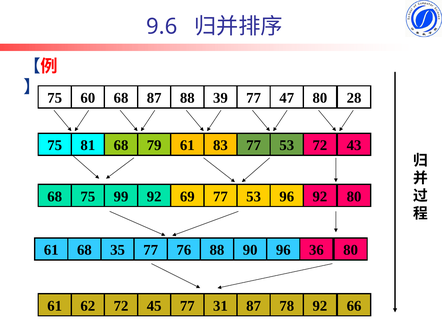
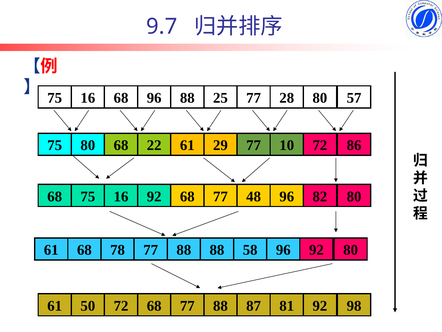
9.6: 9.6 -> 9.7 (162, 27)
60: 60 -> 16 (88, 98)
68 87: 87 -> 96 (154, 98)
39: 39 -> 25 (220, 98)
47: 47 -> 28 (287, 98)
28: 28 -> 57 (354, 98)
75 81: 81 -> 80 (88, 145)
79: 79 -> 22 (154, 145)
83: 83 -> 29 (220, 145)
53: 53 -> 10 (287, 145)
43: 43 -> 86 (354, 145)
68 75 99: 99 -> 16 (121, 196)
92 69: 69 -> 68 (187, 196)
53: 53 -> 48 (254, 196)
96 92: 92 -> 82 (320, 196)
35: 35 -> 78 (118, 250)
76: 76 -> 88 (184, 250)
90: 90 -> 58 (250, 250)
96 36: 36 -> 92 (316, 250)
62: 62 -> 50 (88, 305)
72 45: 45 -> 68 (154, 305)
31: 31 -> 88 (220, 305)
78: 78 -> 81 (287, 305)
66: 66 -> 98 (354, 305)
